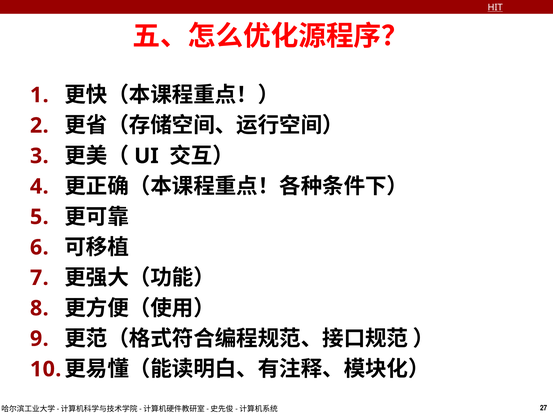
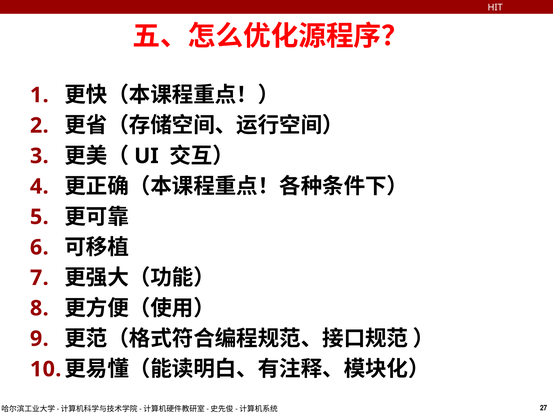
HIT underline: present -> none (495, 7)
